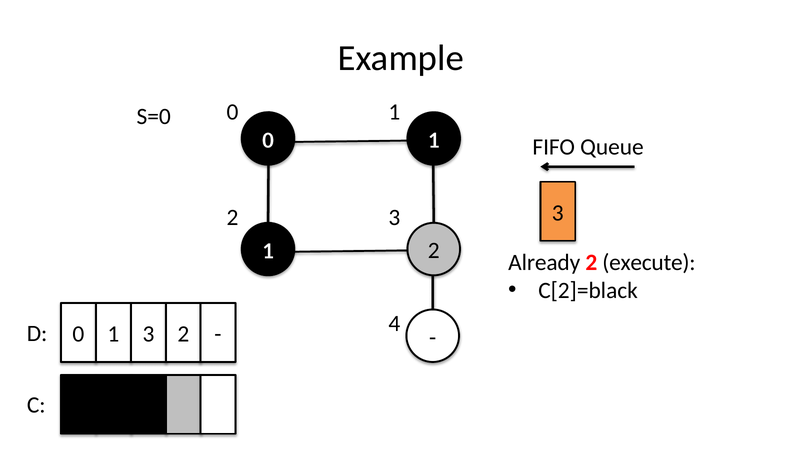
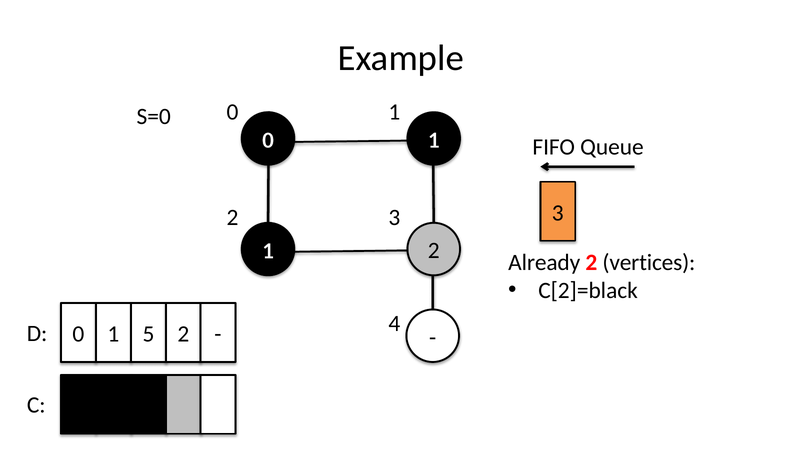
execute: execute -> vertices (649, 262)
3: 3 -> 5 (149, 334)
